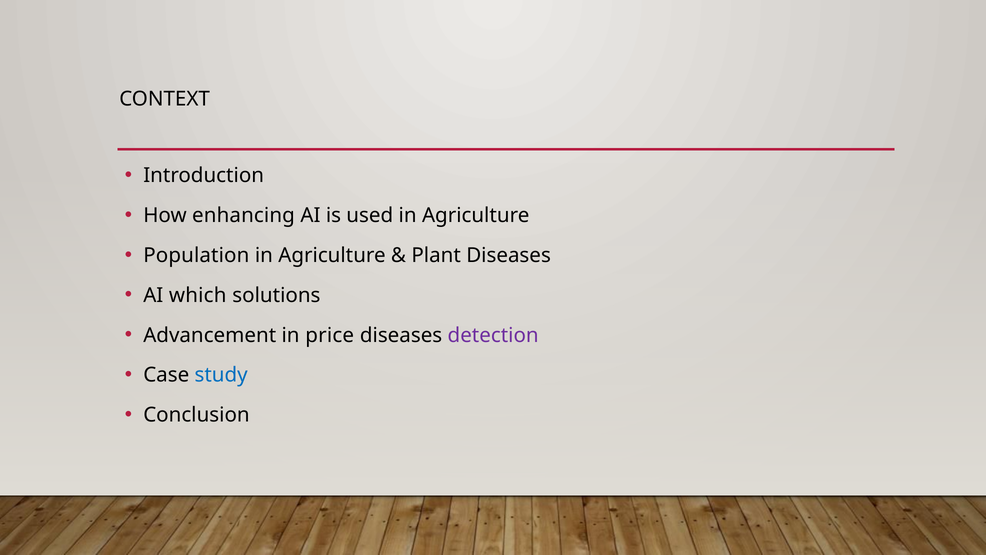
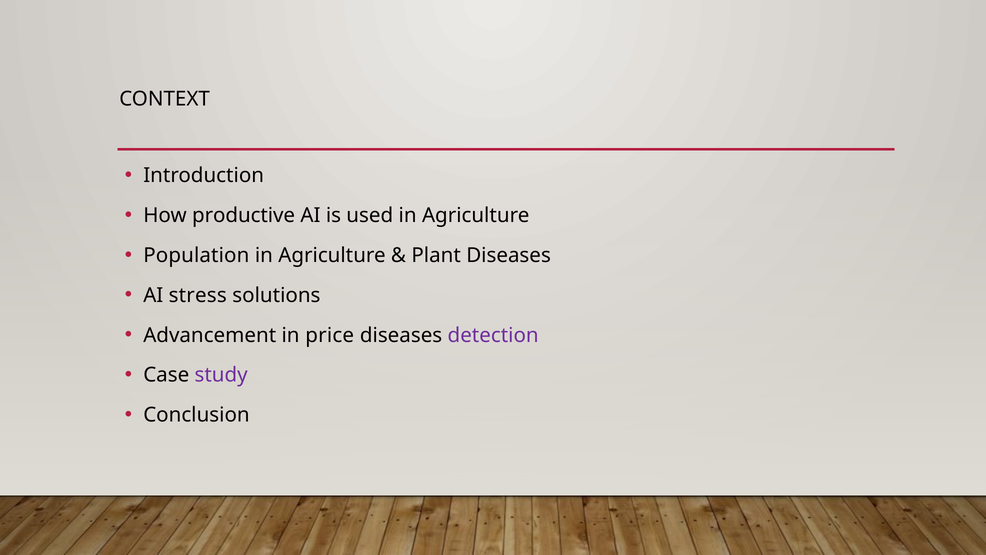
enhancing: enhancing -> productive (244, 215)
which: which -> stress (198, 295)
study colour: blue -> purple (221, 375)
